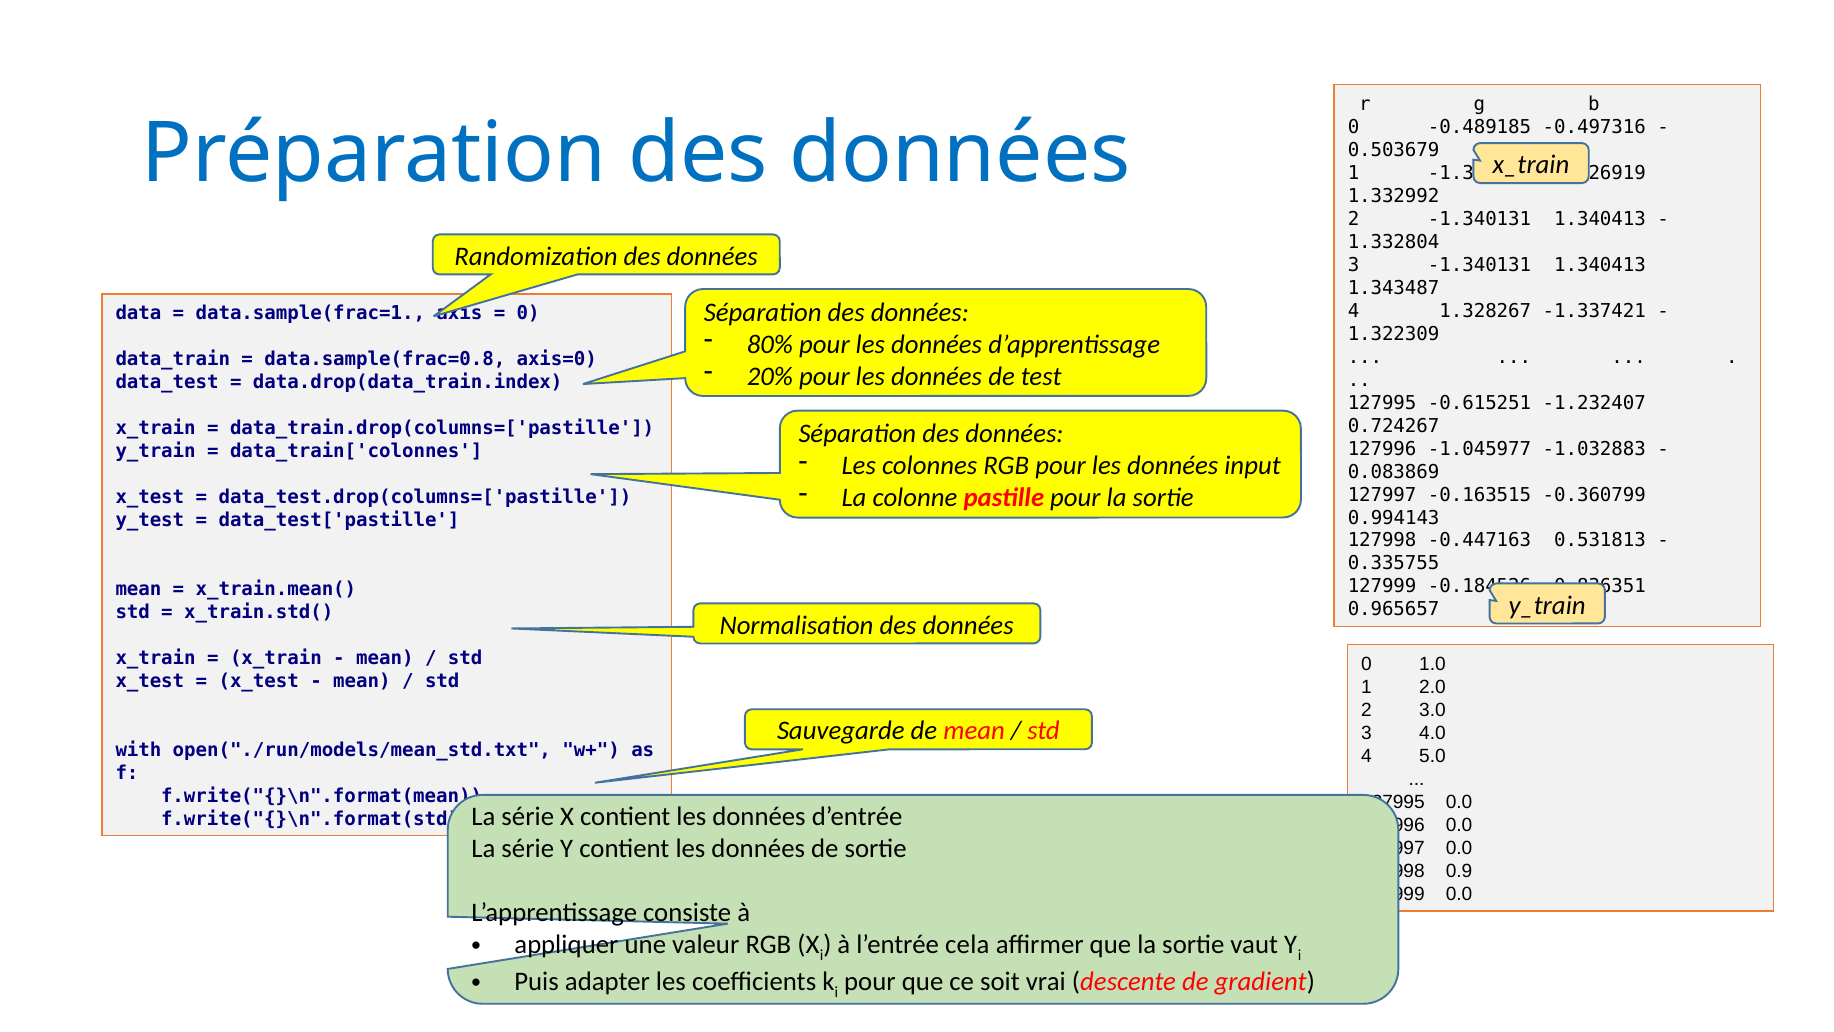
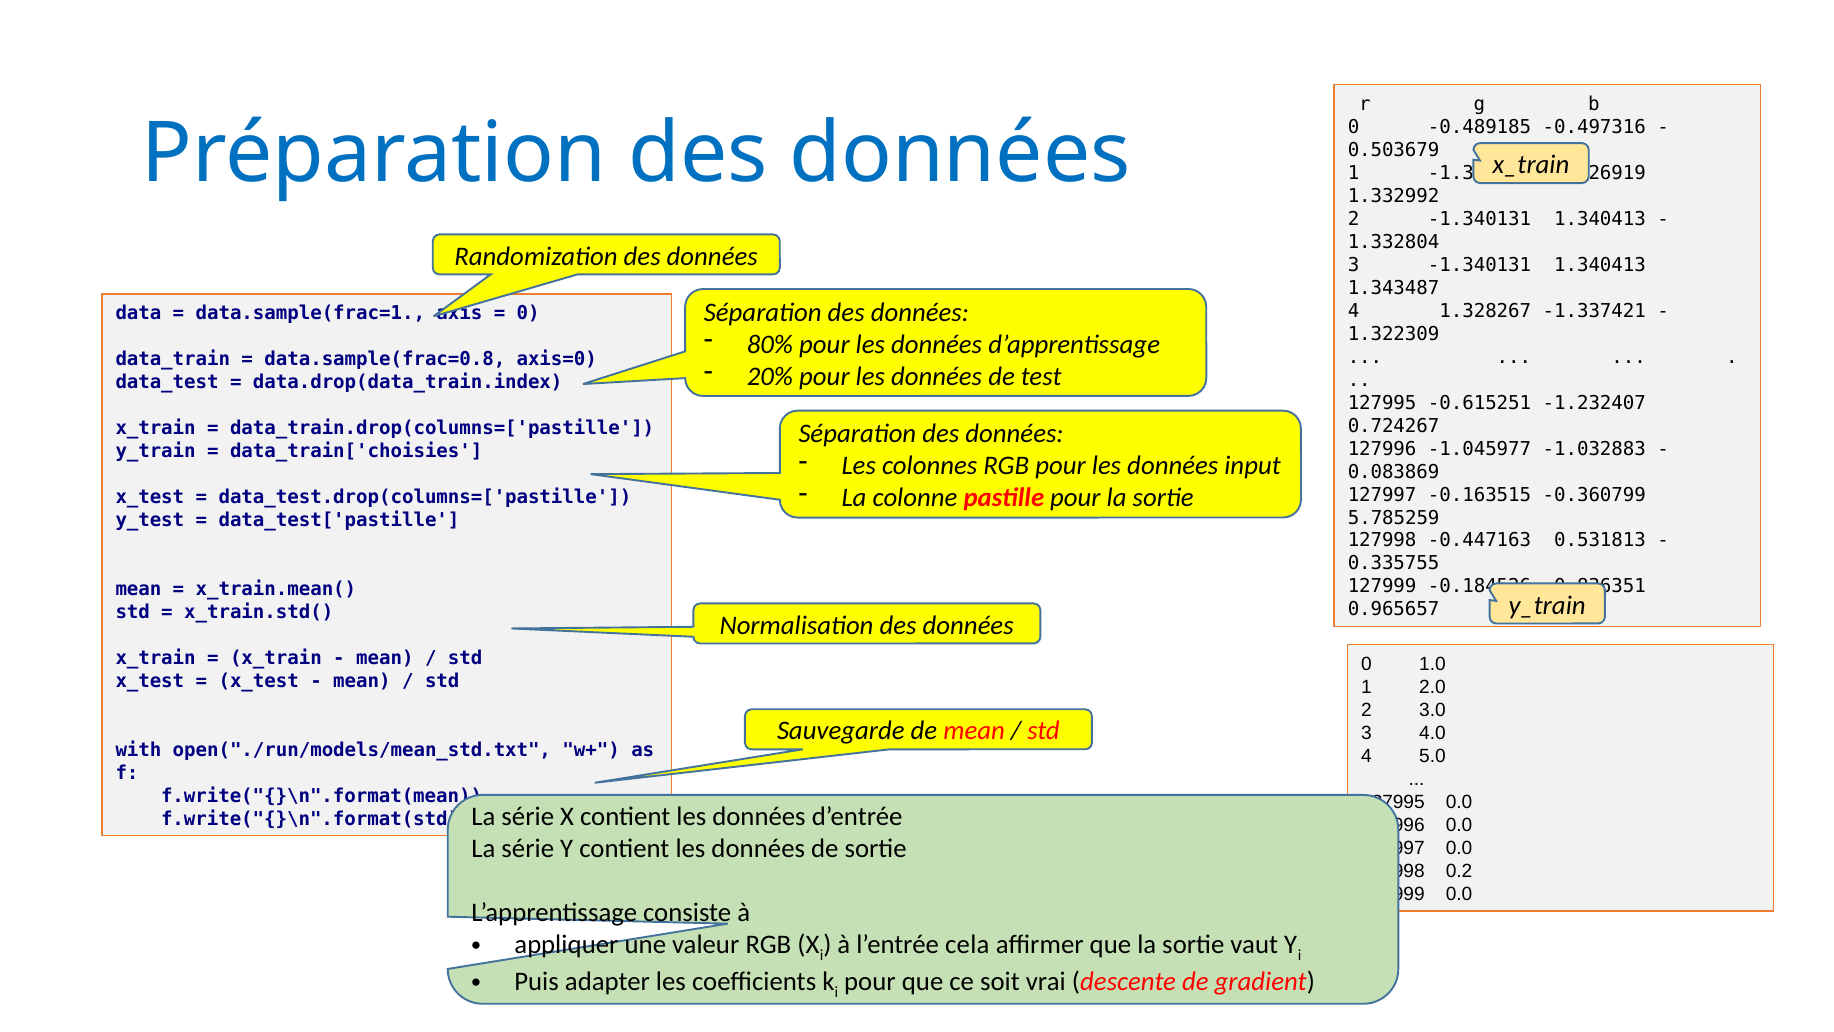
data_train['colonnes: data_train['colonnes -> data_train['choisies (356, 451)
0.994143: 0.994143 -> 5.785259 (1394, 518)
0.9: 0.9 -> 0.2 (1459, 871)
